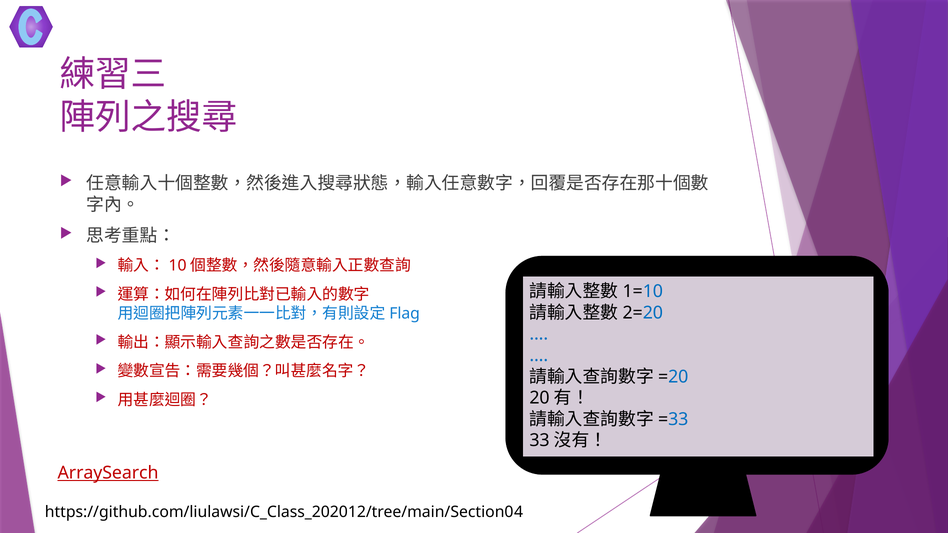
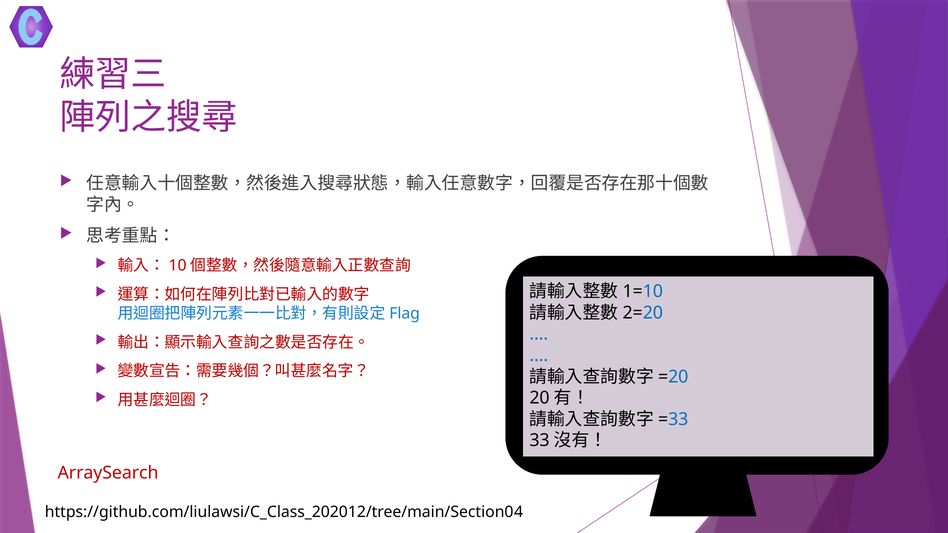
ArraySearch underline: present -> none (108, 473)
